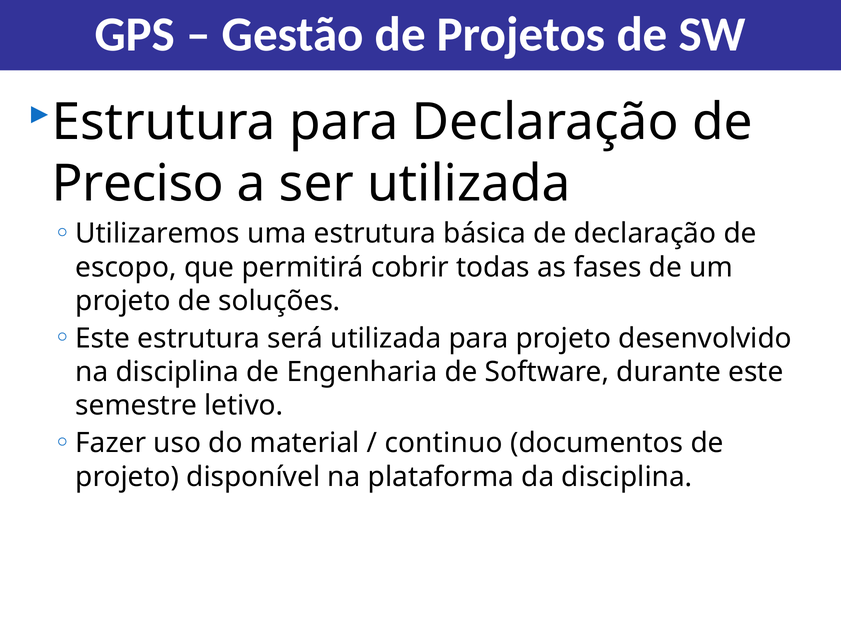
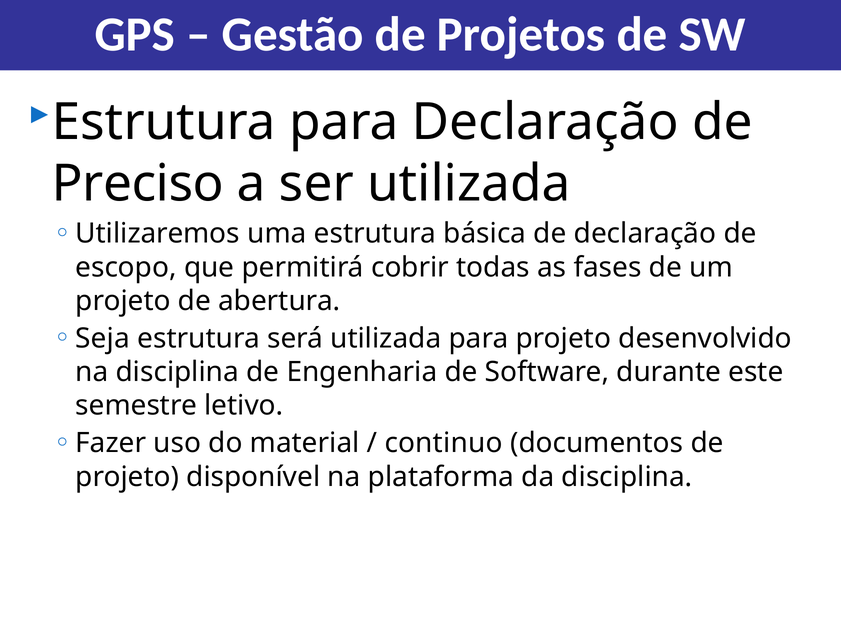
soluções: soluções -> abertura (279, 301)
Este: Este -> Seja (103, 338)
